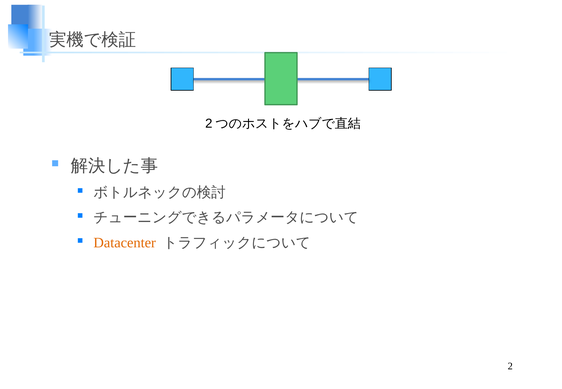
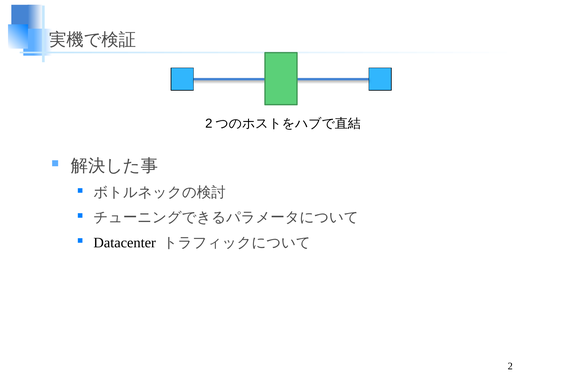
Datacenter colour: orange -> black (125, 243)
